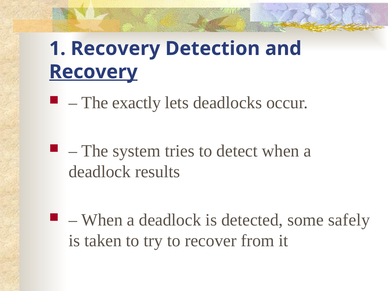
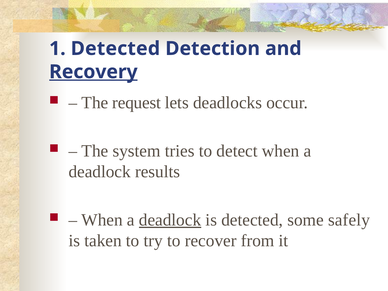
1 Recovery: Recovery -> Detected (115, 49)
exactly: exactly -> request (137, 103)
deadlock underline: none -> present (170, 220)
